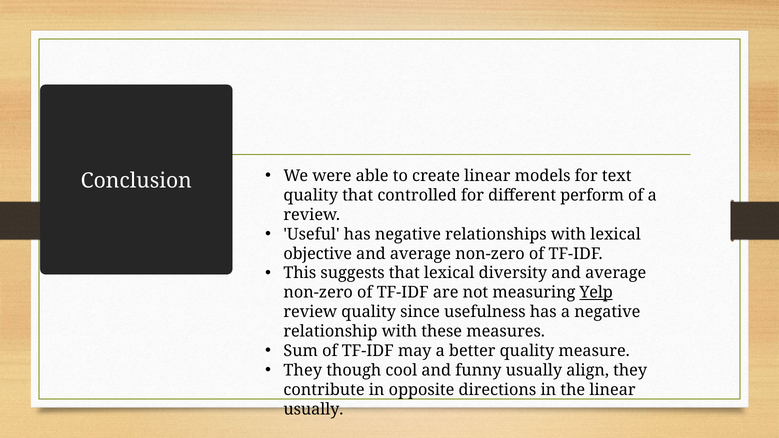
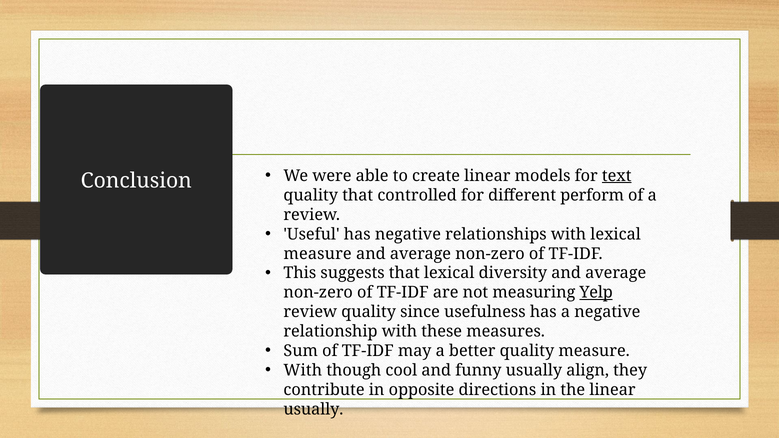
text underline: none -> present (617, 176)
objective: objective -> measure (318, 254)
They: They -> With (303, 371)
